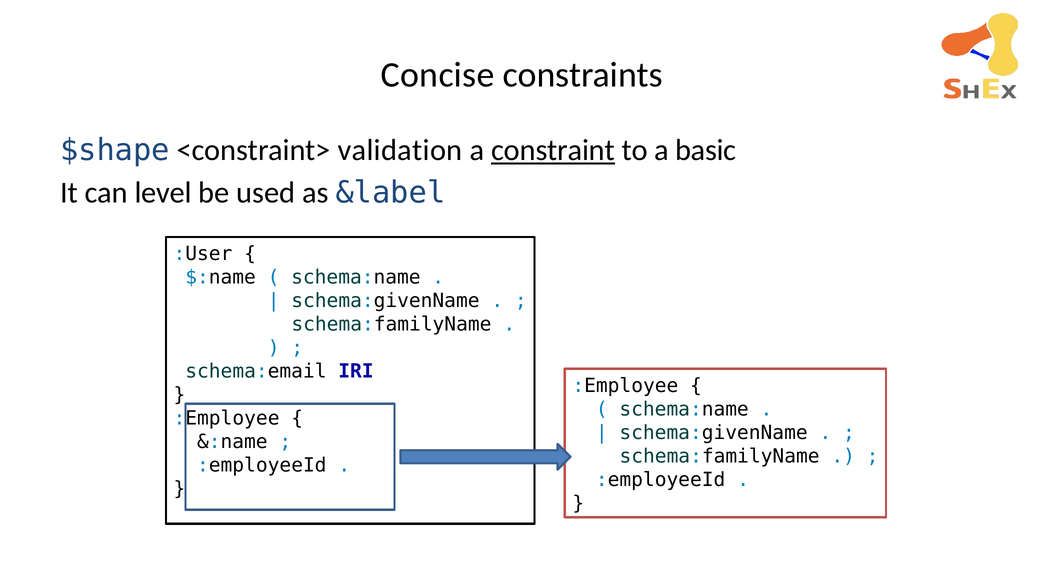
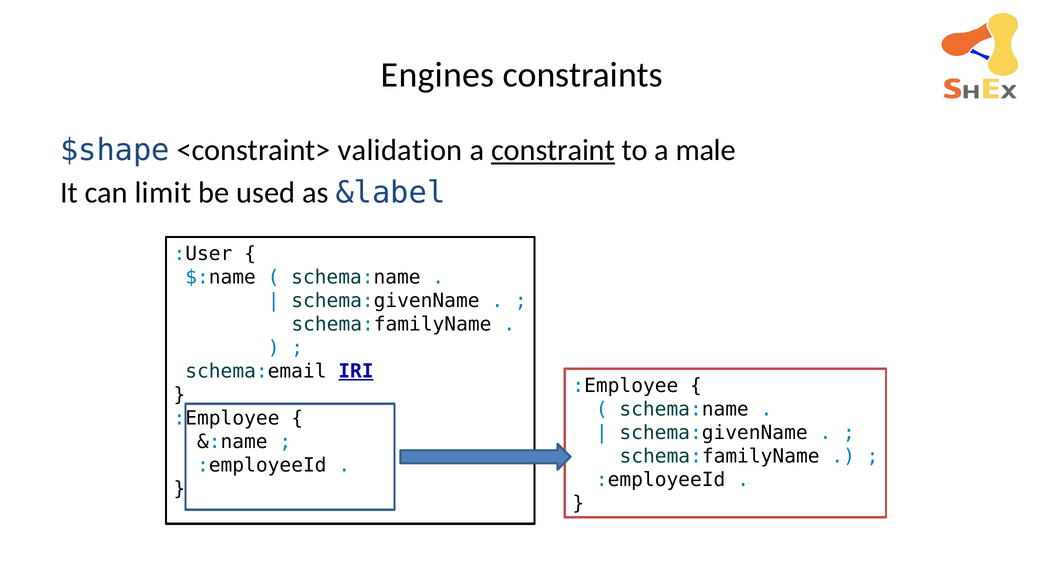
Concise: Concise -> Engines (438, 75)
basic: basic -> male (706, 150)
level: level -> limit (163, 193)
IRI underline: none -> present (356, 371)
